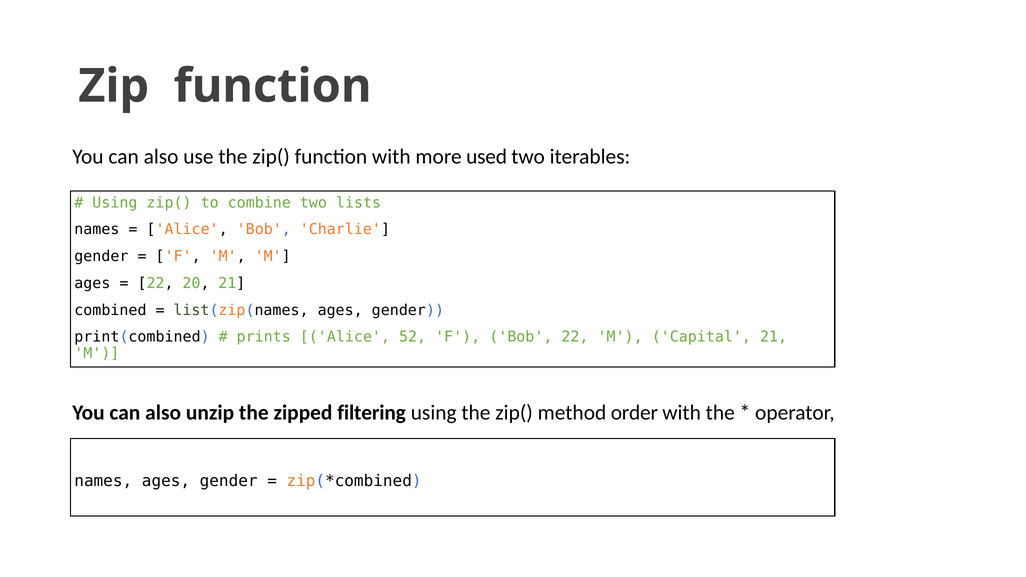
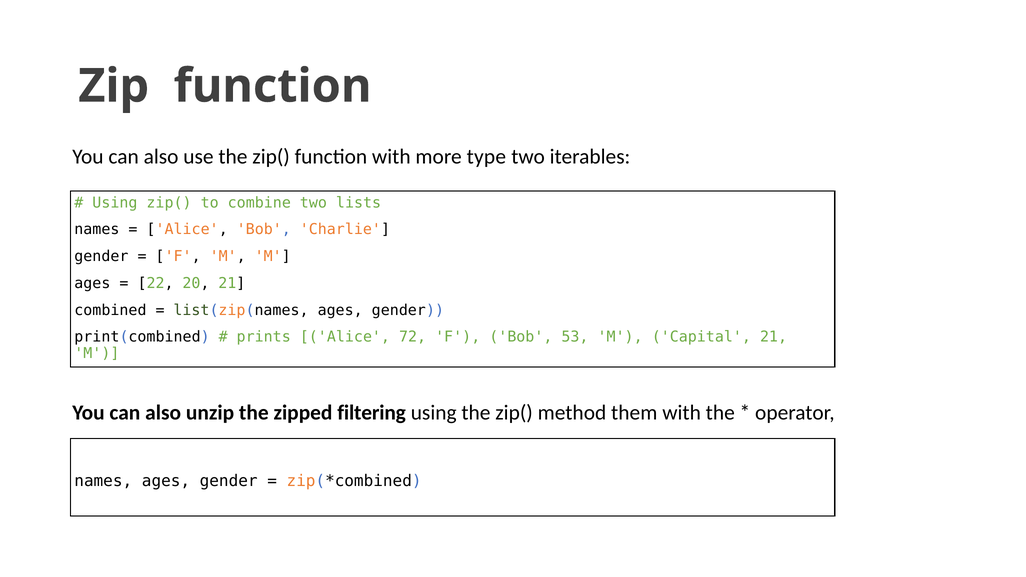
used: used -> type (486, 157)
52: 52 -> 72 (413, 337)
Bob 22: 22 -> 53 (575, 337)
order: order -> them (634, 413)
